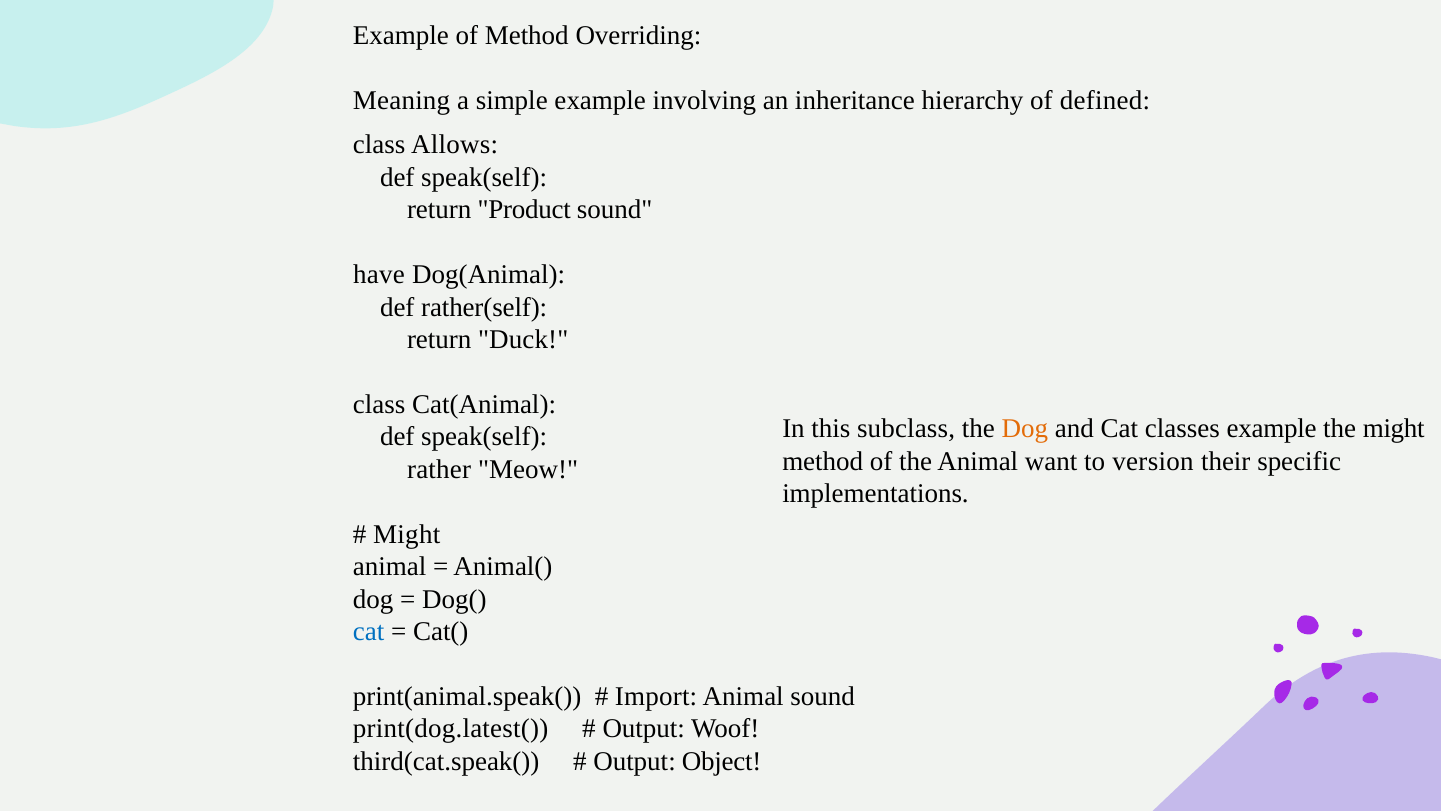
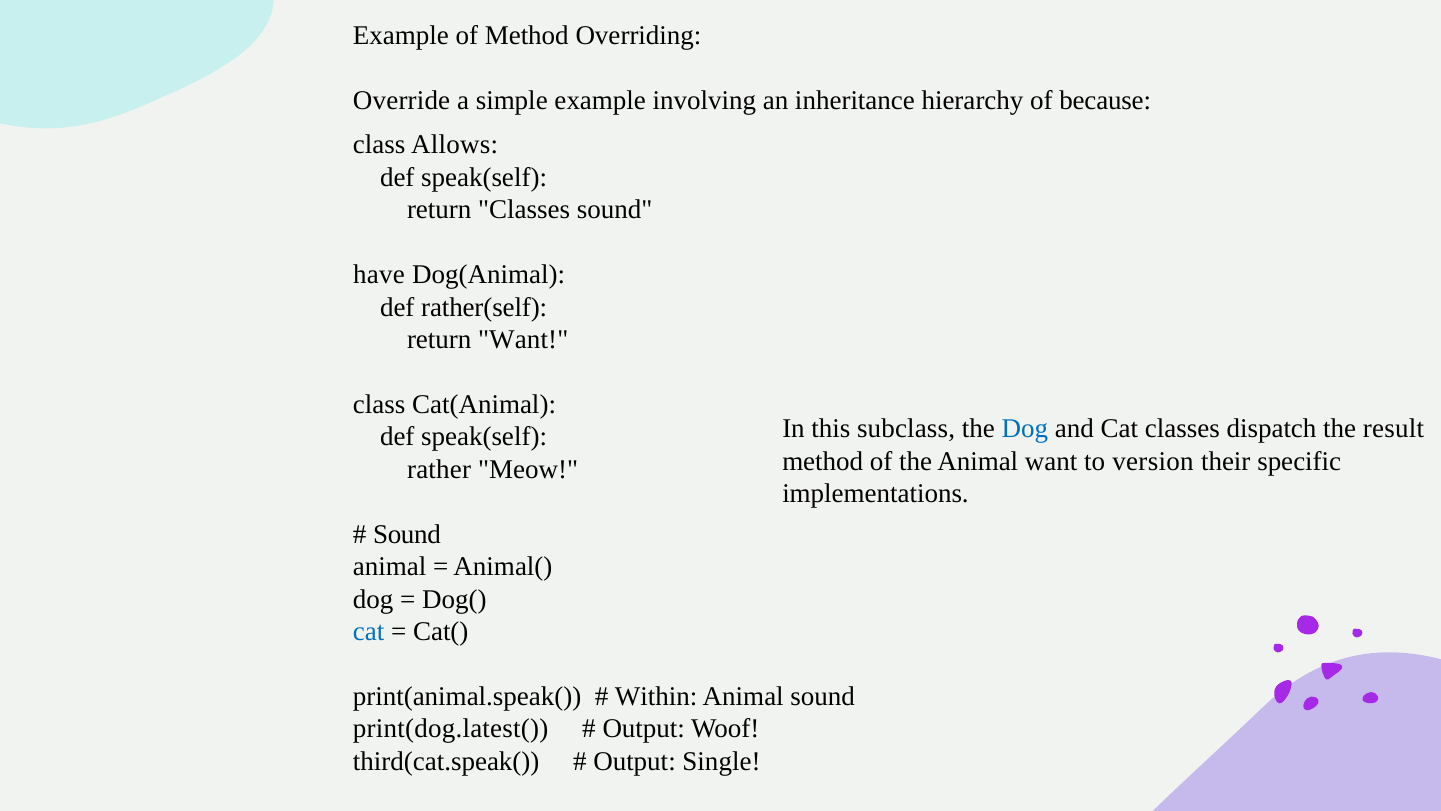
Meaning: Meaning -> Override (402, 101)
defined: defined -> because (1105, 101)
return Product: Product -> Classes (524, 210)
return Duck: Duck -> Want (523, 340)
Dog colour: orange -> blue (1025, 429)
classes example: example -> dispatch (1272, 429)
the might: might -> result (1394, 429)
Might: Might -> Sound (407, 534)
Import: Import -> Within (656, 696)
Object: Object -> Single (721, 761)
